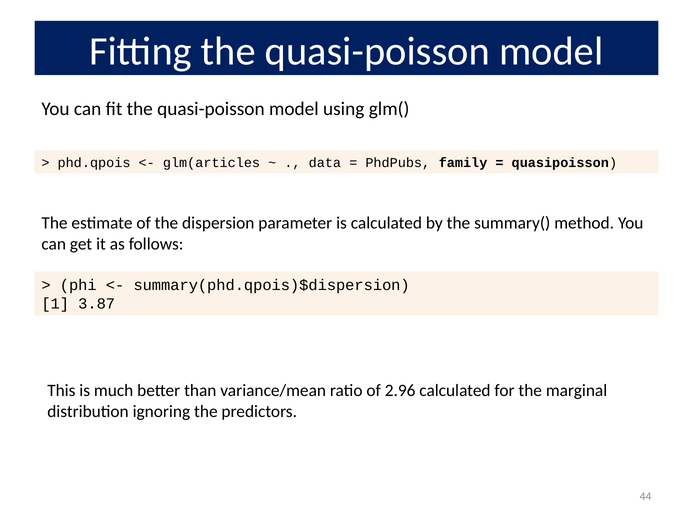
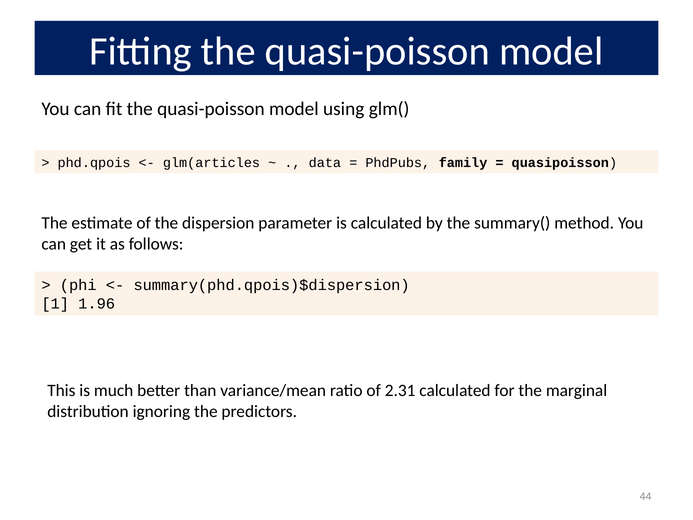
3.87: 3.87 -> 1.96 (97, 304)
2.96: 2.96 -> 2.31 (400, 390)
